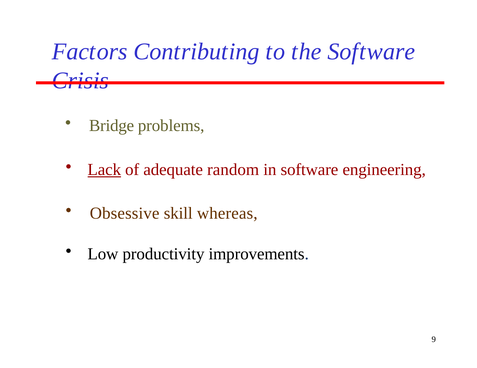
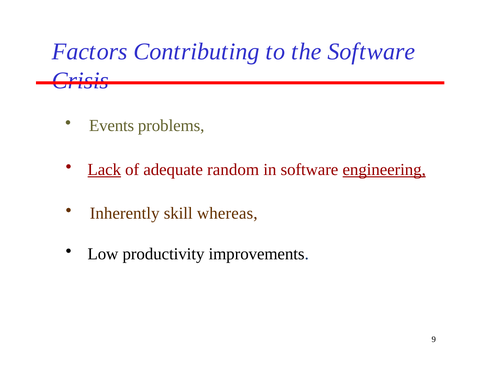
Bridge: Bridge -> Events (112, 126)
engineering underline: none -> present (384, 170)
Obsessive: Obsessive -> Inherently (125, 214)
